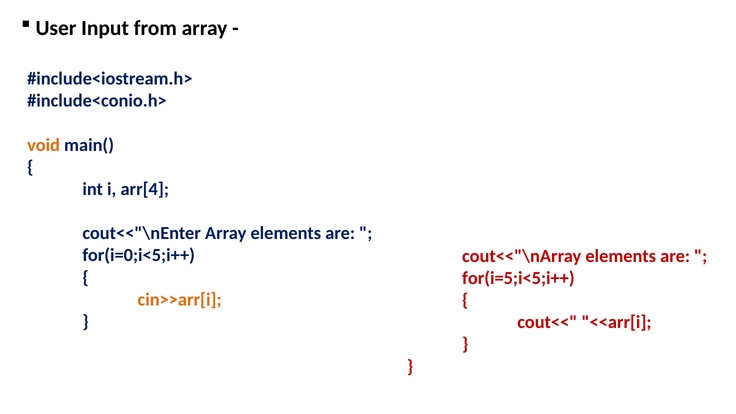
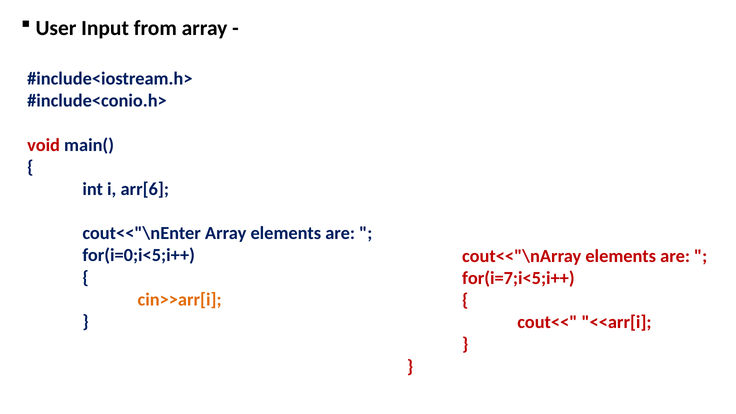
void colour: orange -> red (44, 145)
arr[4: arr[4 -> arr[6 (145, 189)
for(i=5;i<5;i++: for(i=5;i<5;i++ -> for(i=7;i<5;i++ (518, 278)
